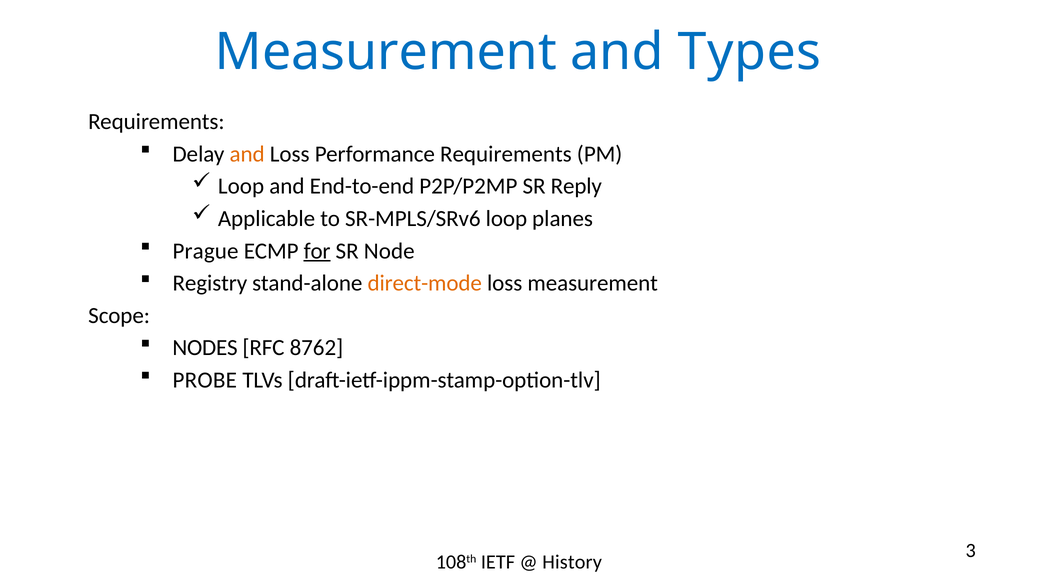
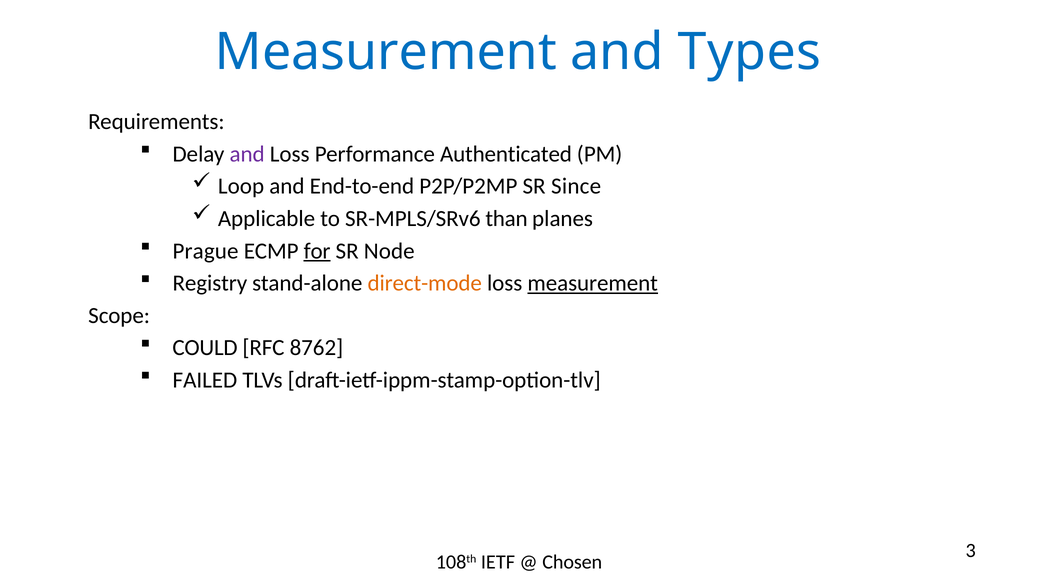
and colour: orange -> purple (247, 154)
Performance Requirements: Requirements -> Authenticated (506, 154)
Reply: Reply -> Since (576, 186)
SR-MPLS/SRv6 loop: loop -> than (507, 219)
measurement underline: none -> present (593, 283)
NODES: NODES -> COULD (205, 348)
PROBE: PROBE -> FAILED (205, 380)
History: History -> Chosen (572, 562)
